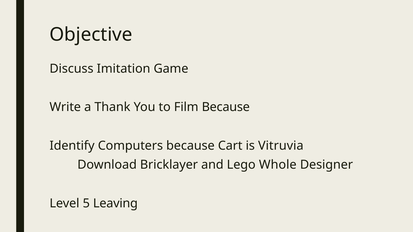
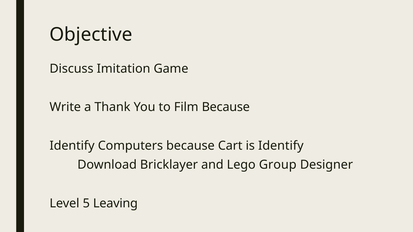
is Vitruvia: Vitruvia -> Identify (281, 146)
Whole: Whole -> Group (278, 165)
